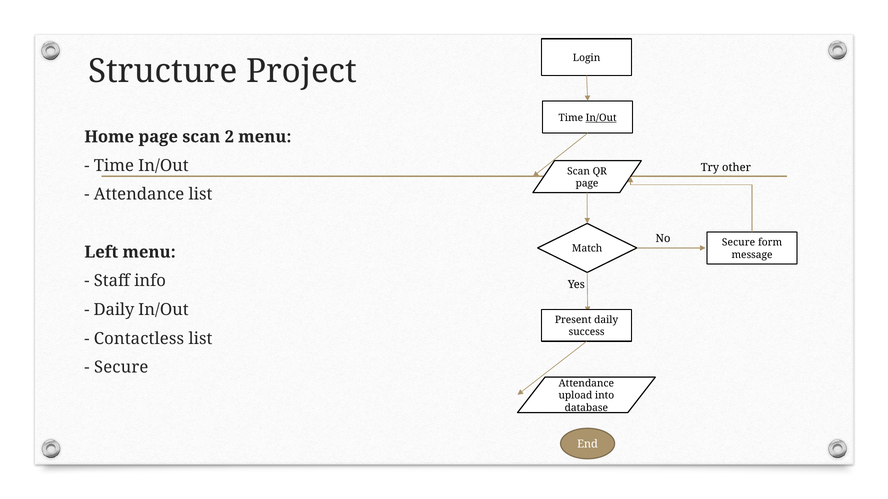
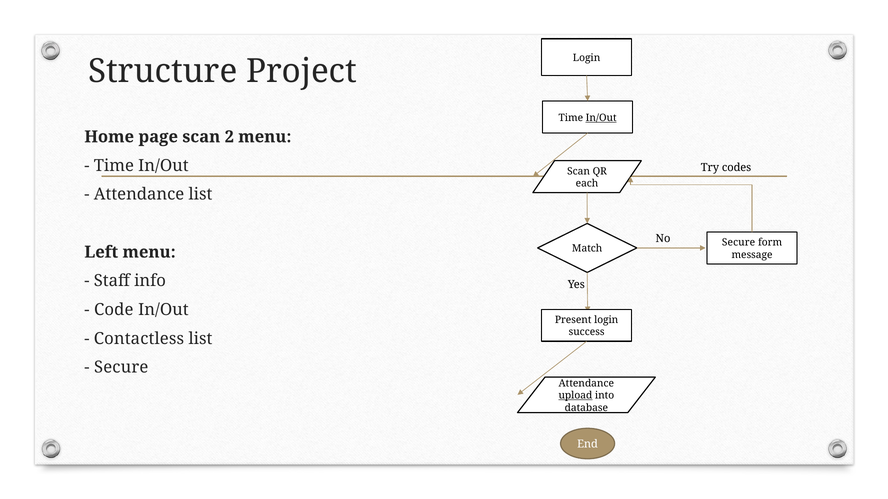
other: other -> codes (737, 168)
page: page -> each (587, 184)
Daily: Daily -> Code (114, 310)
Present daily: daily -> login (606, 320)
upload underline: none -> present (575, 396)
